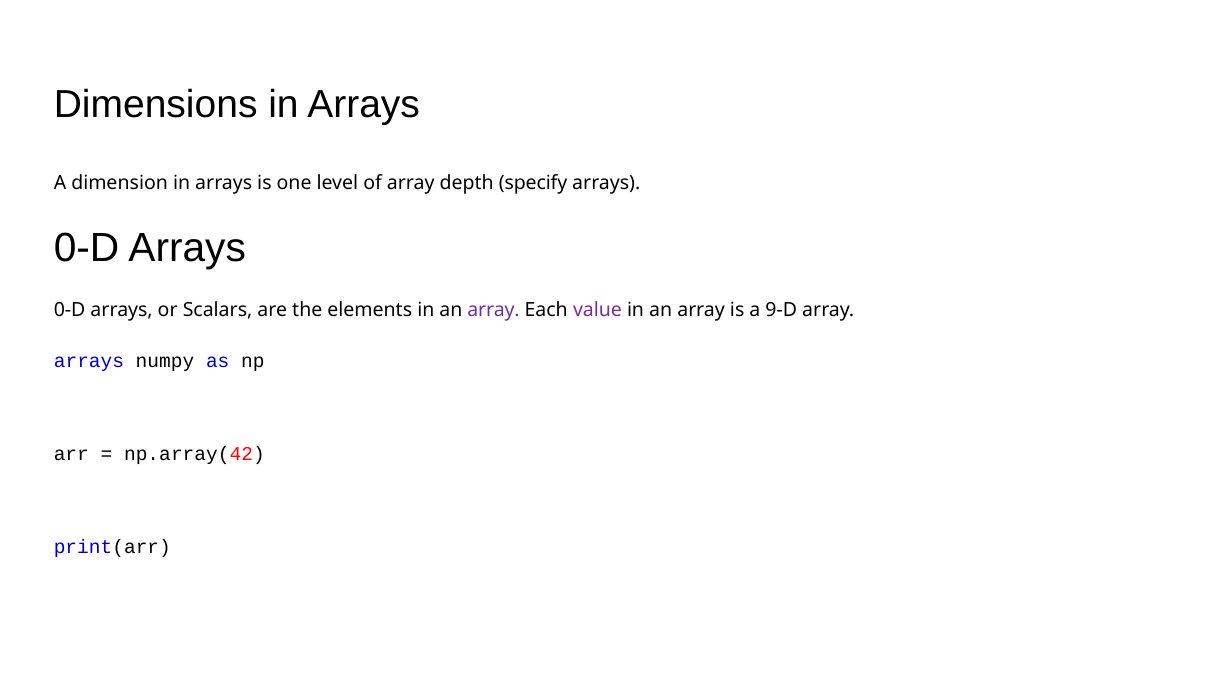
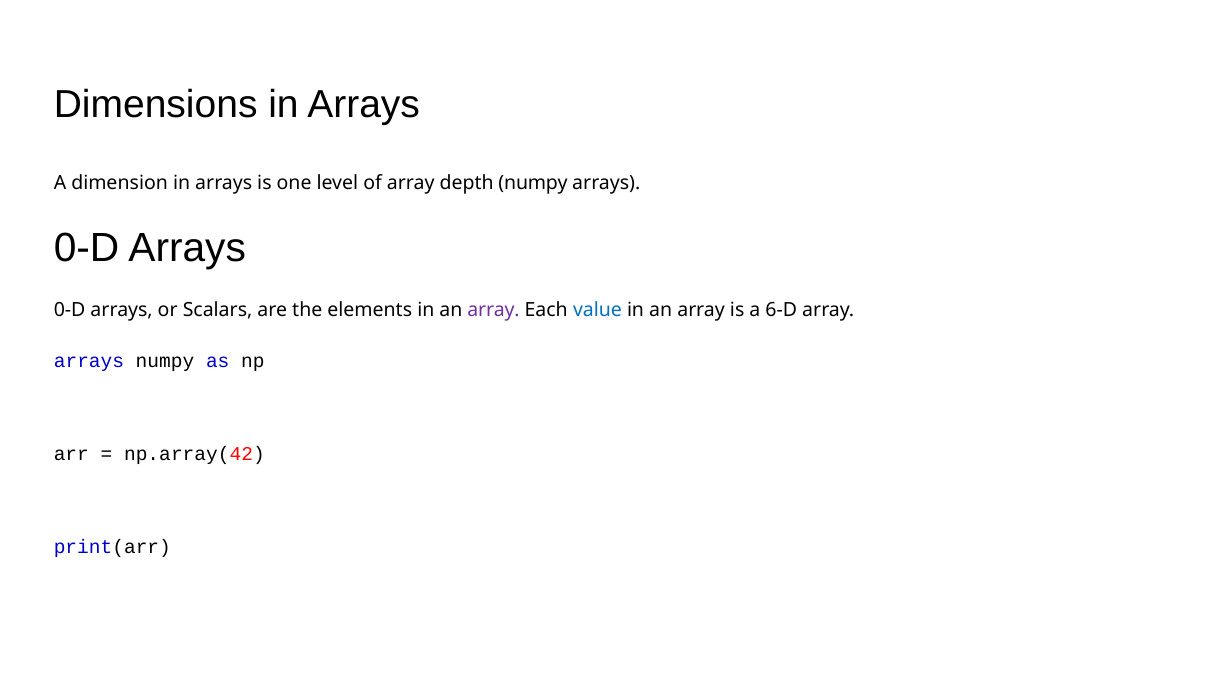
depth specify: specify -> numpy (533, 183)
value colour: purple -> blue (597, 310)
9-D: 9-D -> 6-D (781, 310)
